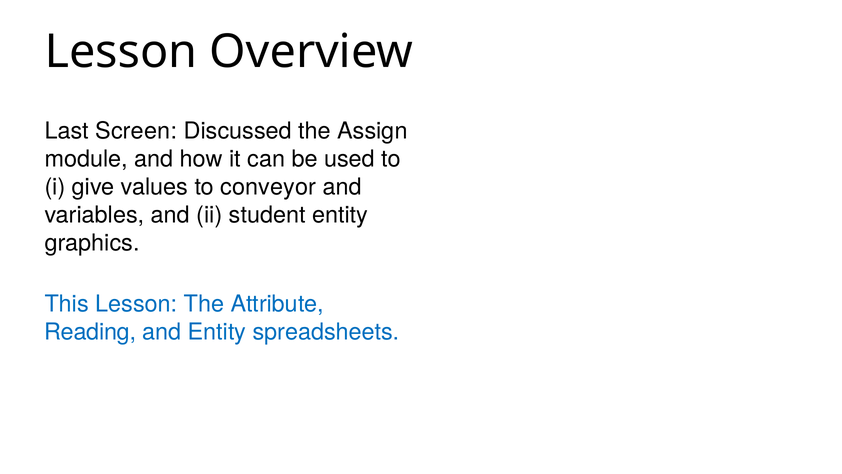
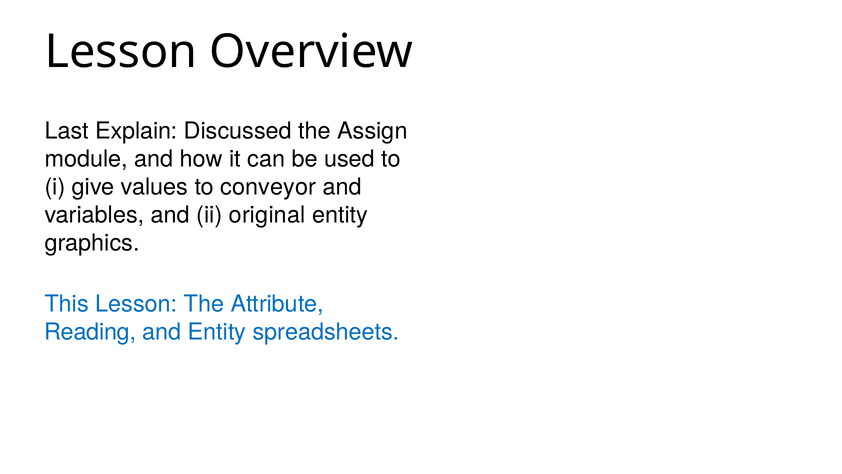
Screen: Screen -> Explain (136, 131)
student: student -> original (267, 215)
